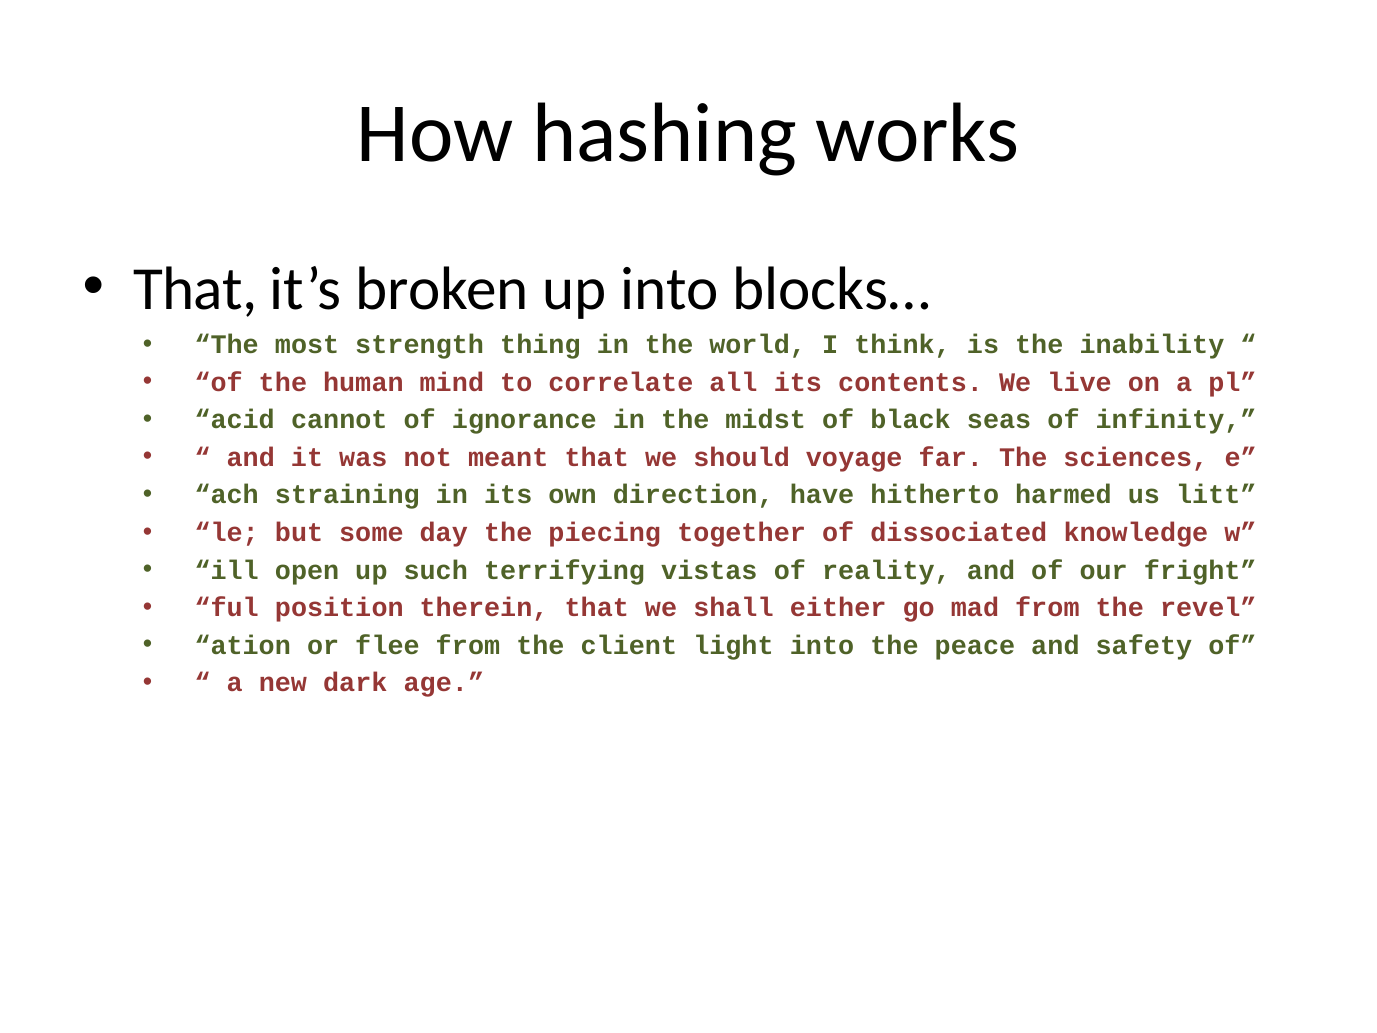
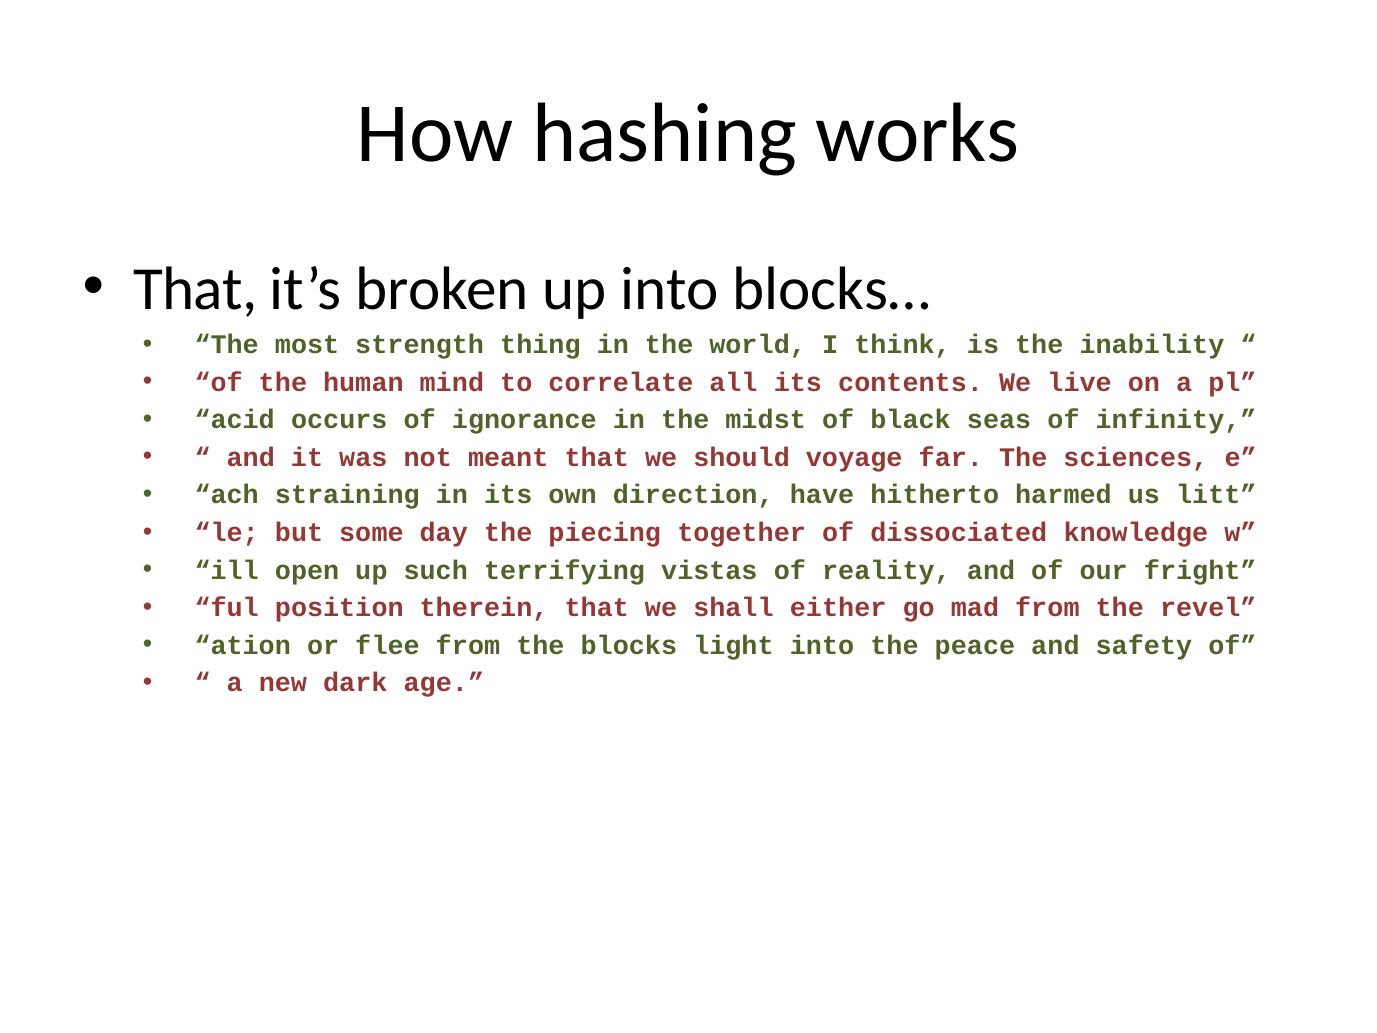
cannot: cannot -> occurs (339, 420)
client: client -> blocks (629, 645)
